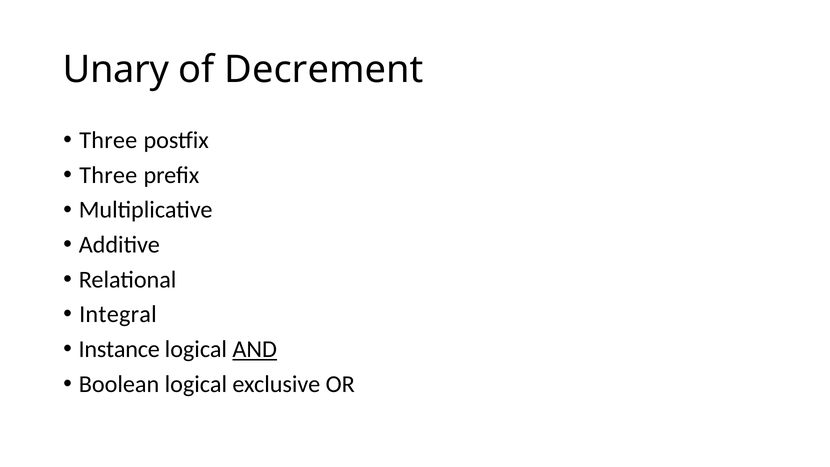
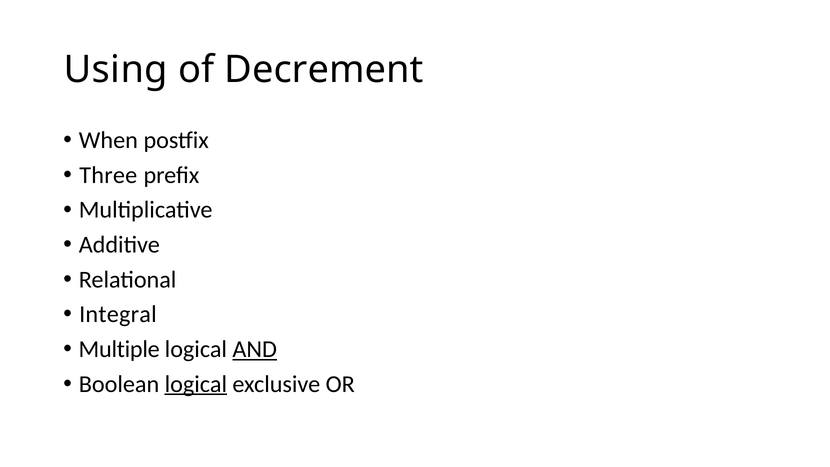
Unary: Unary -> Using (116, 70)
Three: Three -> When (108, 140)
Instance: Instance -> Multiple (119, 349)
logical underline: none -> present (196, 384)
